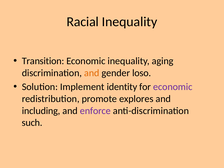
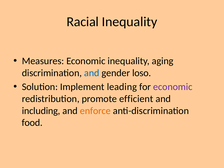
Transition: Transition -> Measures (43, 61)
and colour: orange -> blue (92, 73)
identity: identity -> leading (122, 87)
explores: explores -> efficient (136, 99)
enforce colour: purple -> orange (95, 111)
such: such -> food (32, 123)
